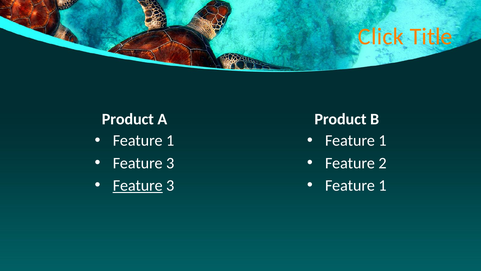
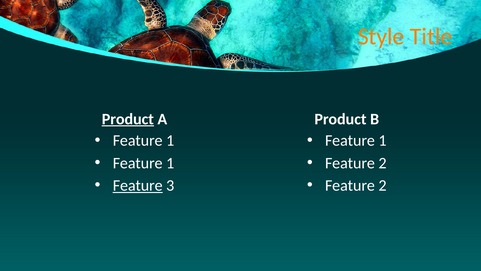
Click: Click -> Style (381, 37)
Product underline: none -> present (128, 119)
3: 3 -> 1 (170, 163)
1: 1 -> 2 (382, 185)
